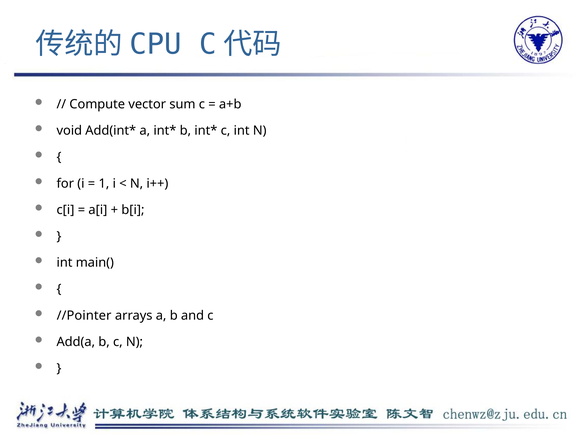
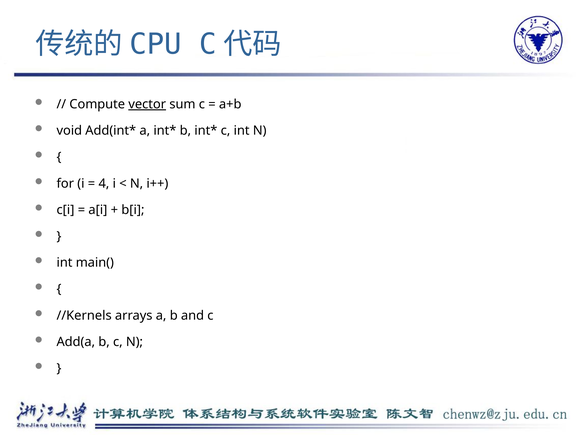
vector underline: none -> present (147, 104)
1: 1 -> 4 (104, 183)
//Pointer: //Pointer -> //Kernels (84, 315)
